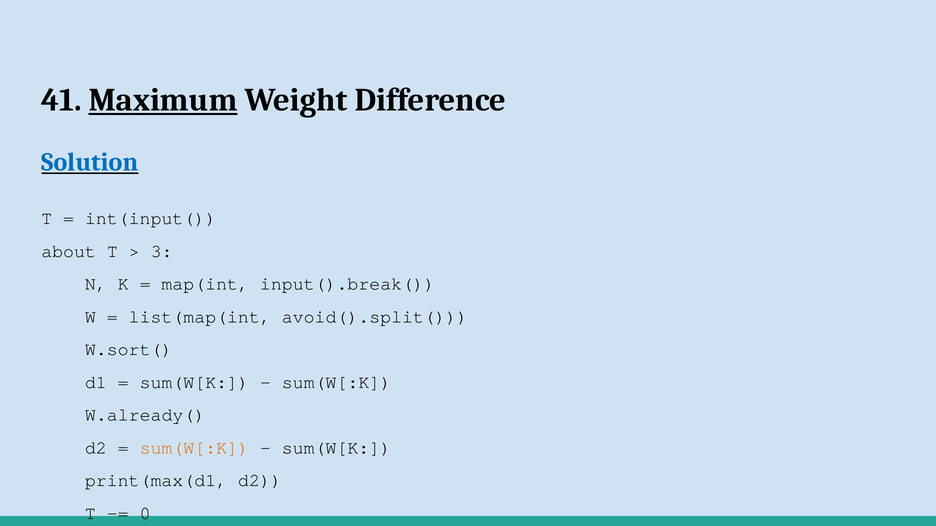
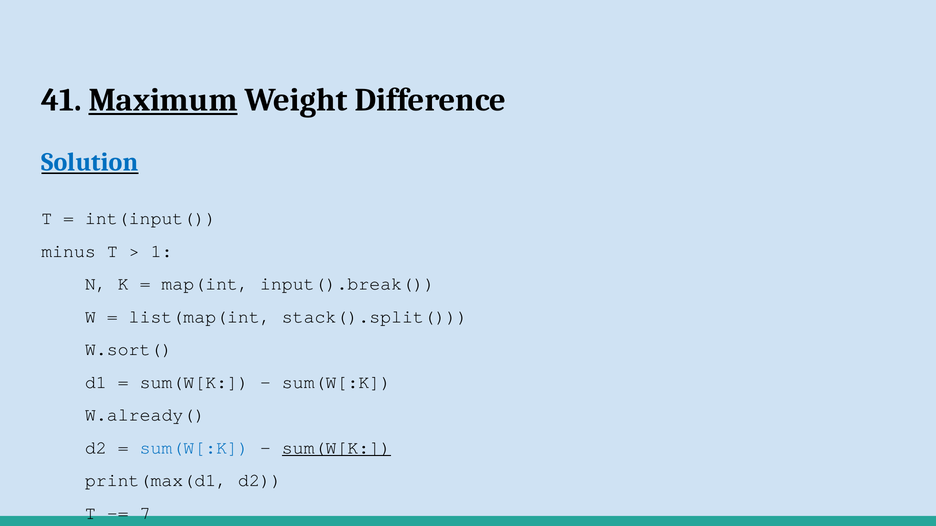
about: about -> minus (69, 251)
3: 3 -> 1 (162, 251)
avoid().split(: avoid().split( -> stack().split( (375, 317)
sum(W[:K colour: orange -> blue (194, 448)
sum(W[K underline: none -> present (336, 448)
0: 0 -> 7 (145, 514)
